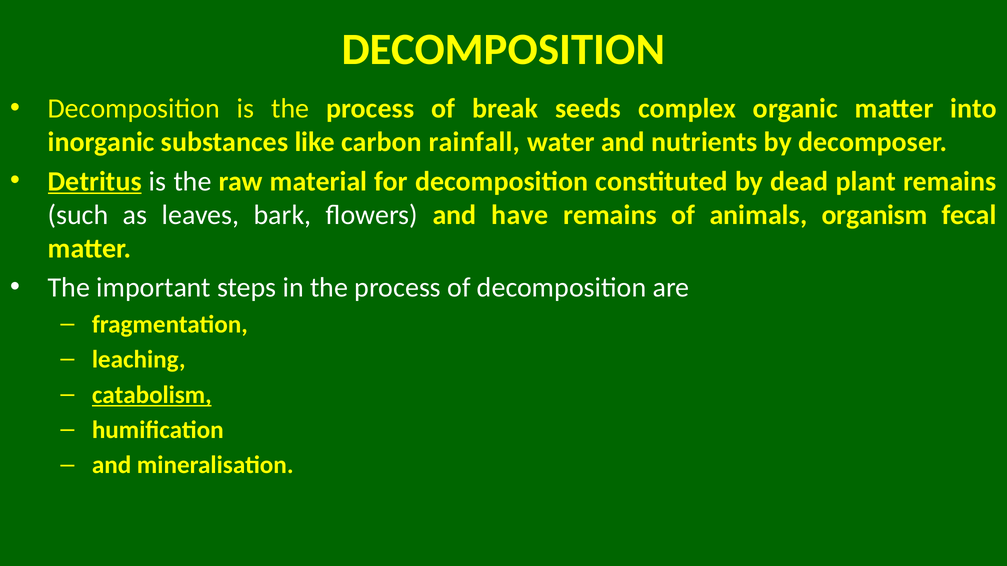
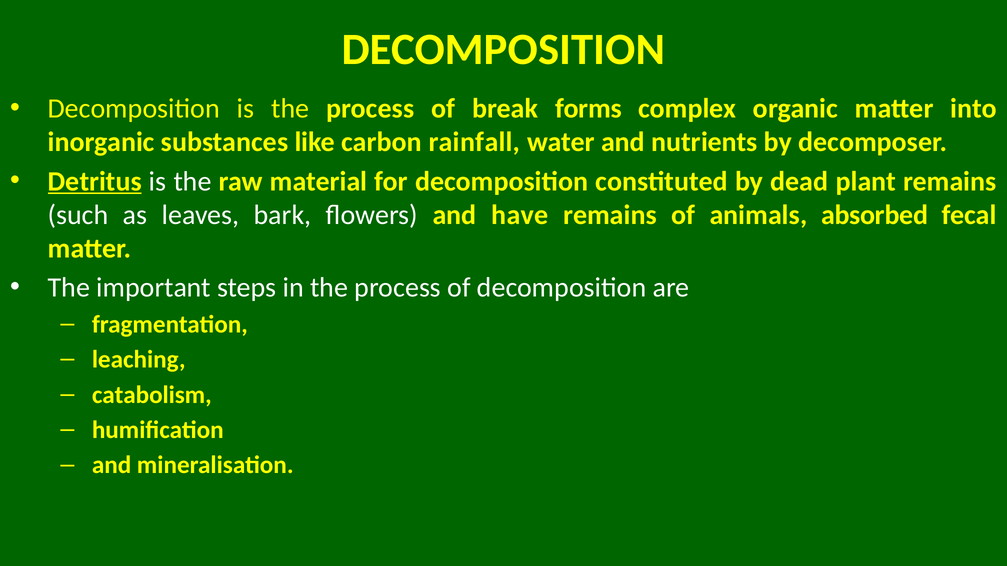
seeds: seeds -> forms (588, 109)
organism: organism -> absorbed (875, 215)
catabolism underline: present -> none (152, 395)
